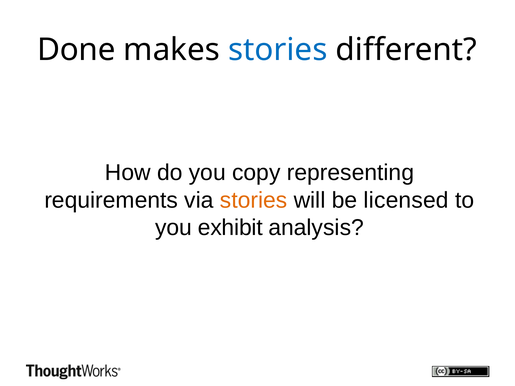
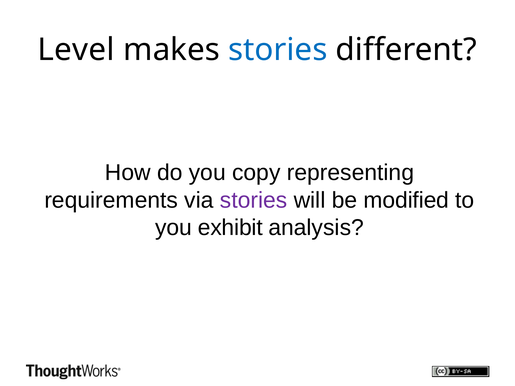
Done: Done -> Level (76, 50)
stories colour: orange -> purple (254, 200)
licensed: licensed -> modified (406, 200)
